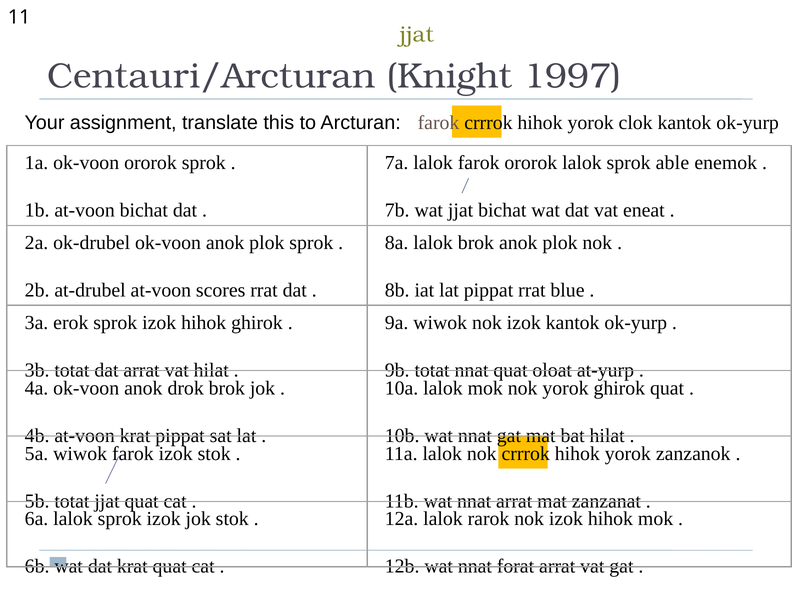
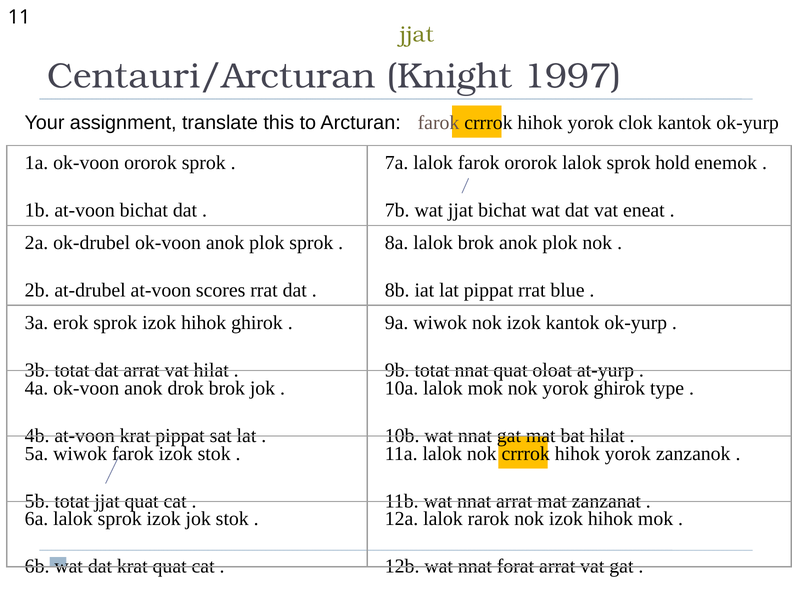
able: able -> hold (673, 163)
ghirok quat: quat -> type (667, 388)
